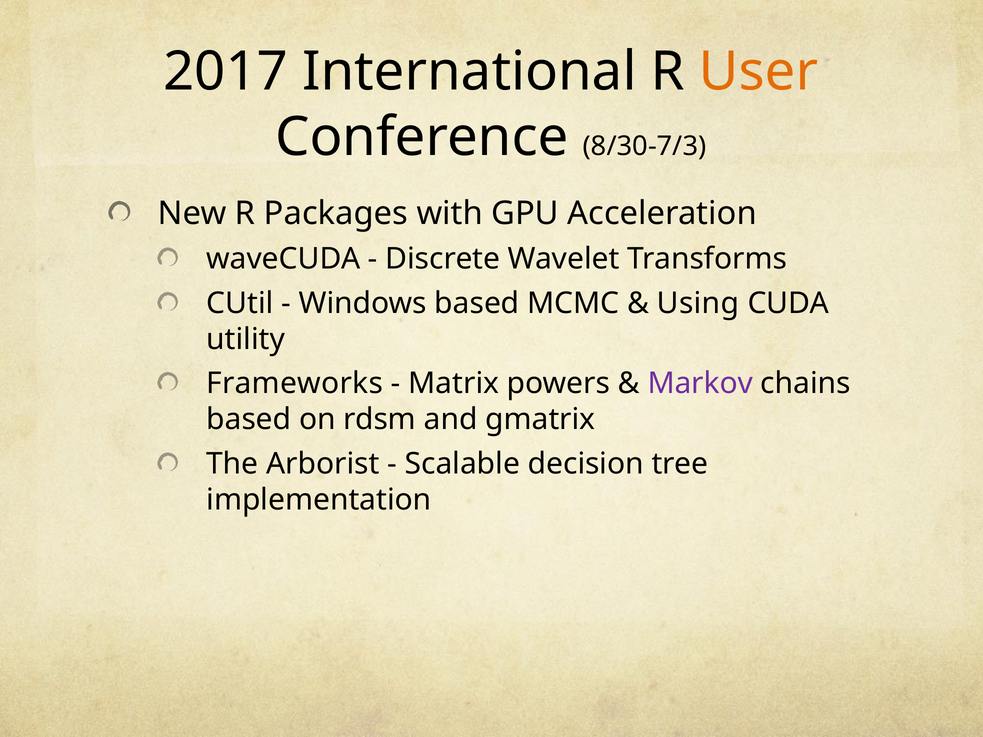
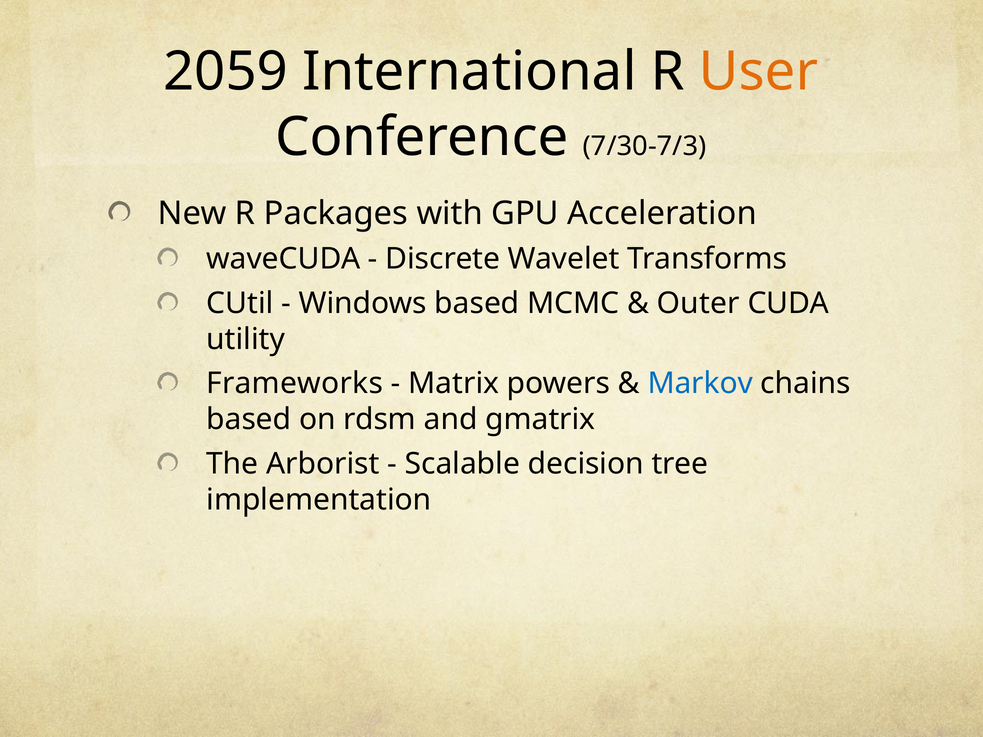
2017: 2017 -> 2059 (226, 72)
8/30-7/3: 8/30-7/3 -> 7/30-7/3 (645, 146)
Using: Using -> Outer (698, 303)
Markov colour: purple -> blue (700, 384)
